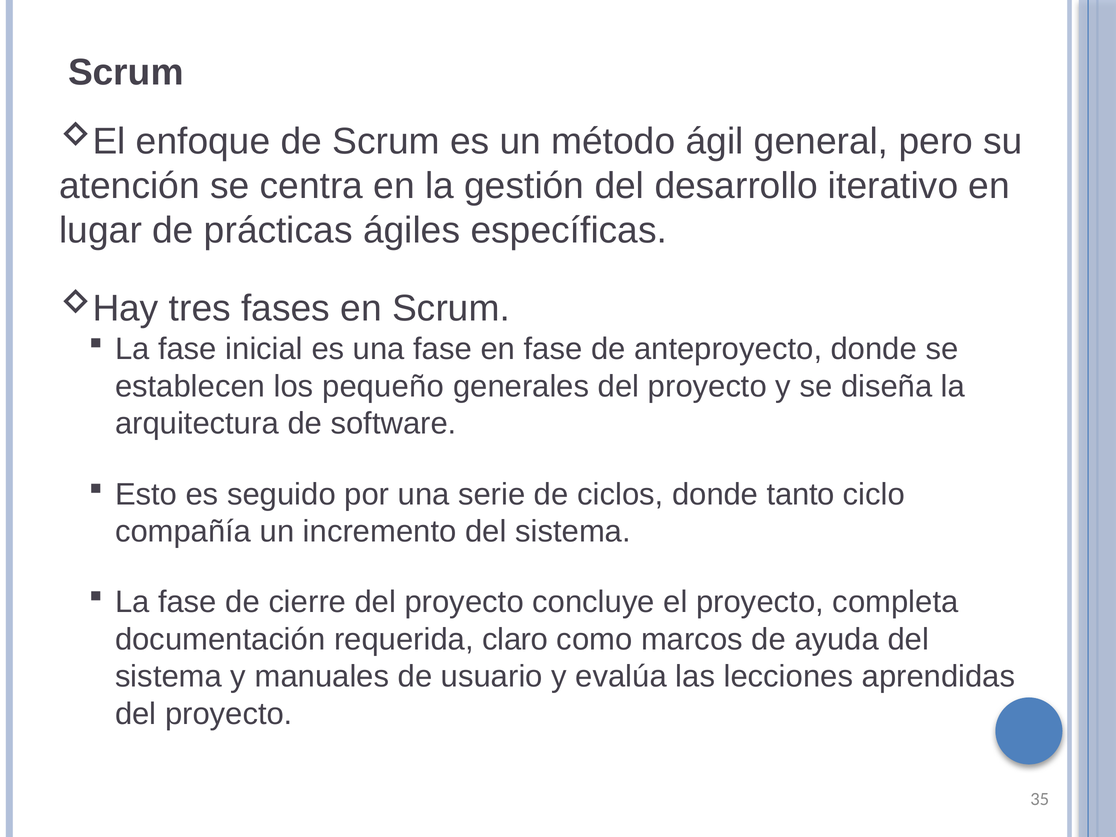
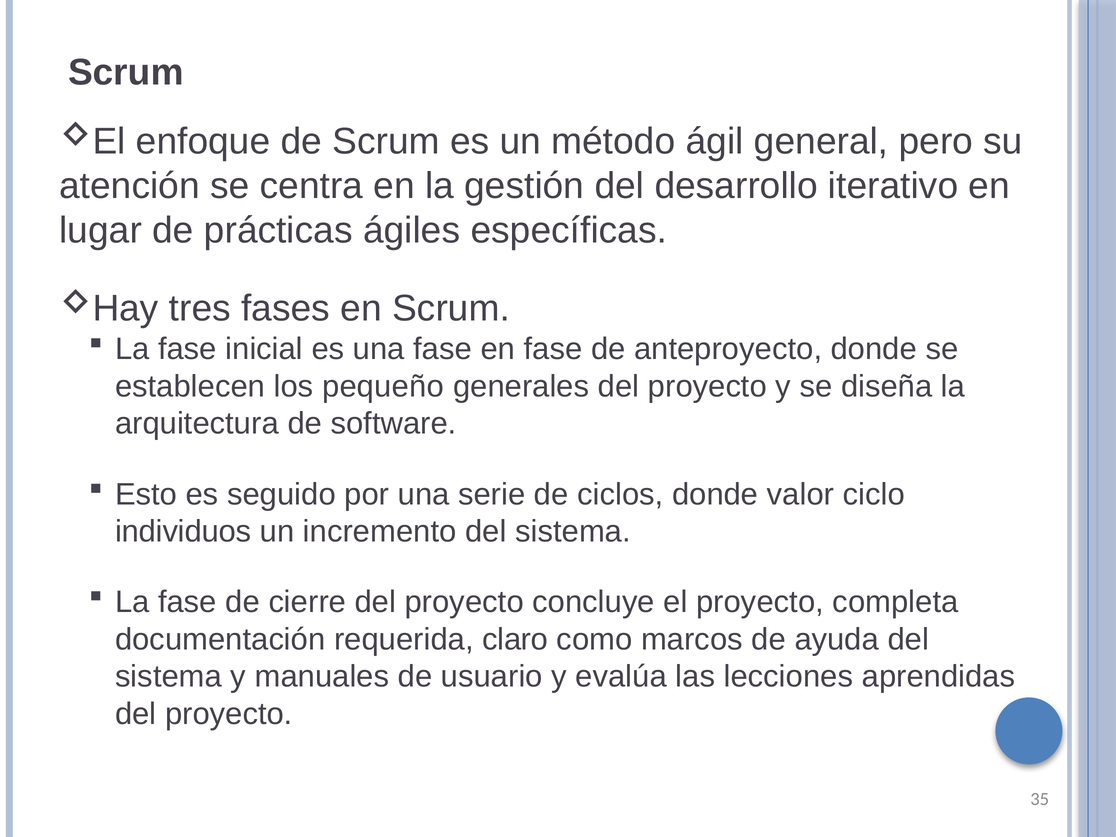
tanto: tanto -> valor (801, 494)
compañía: compañía -> individuos (183, 532)
